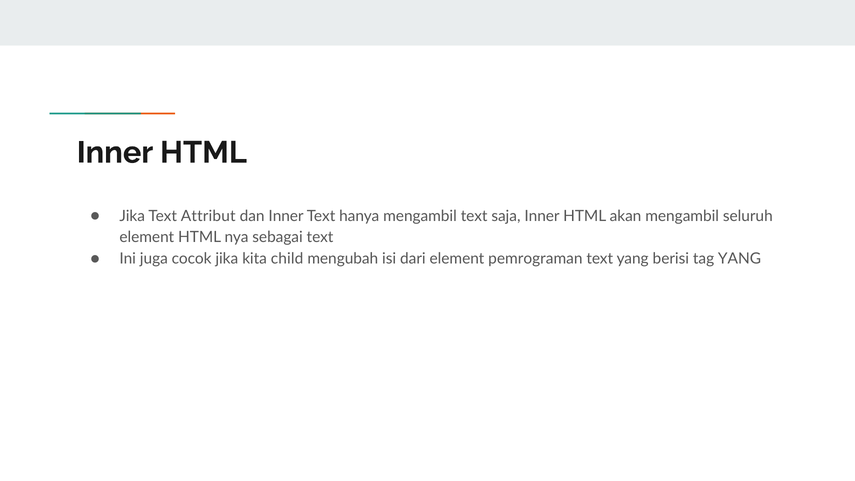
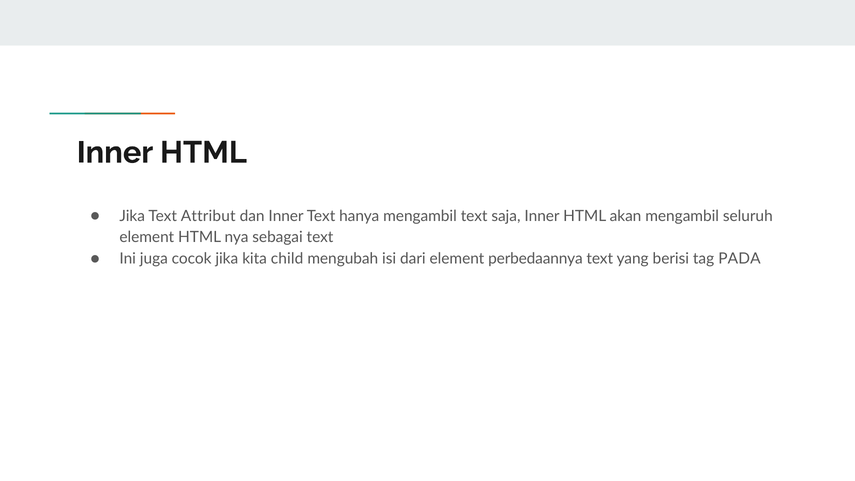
pemrograman: pemrograman -> perbedaannya (535, 259)
tag YANG: YANG -> PADA (739, 259)
